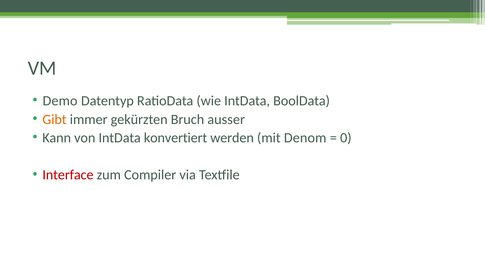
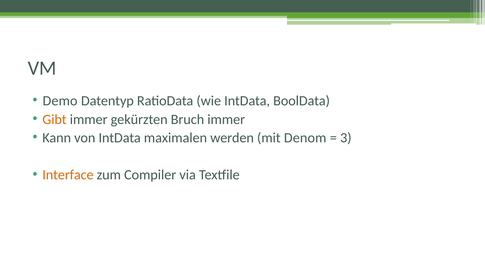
Bruch ausser: ausser -> immer (226, 119)
konvertiert: konvertiert -> maximalen (175, 138)
0: 0 -> 3 (346, 138)
Interface colour: red -> orange (68, 175)
